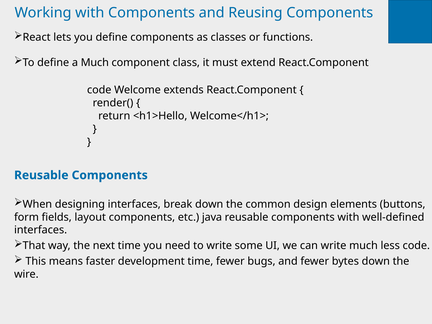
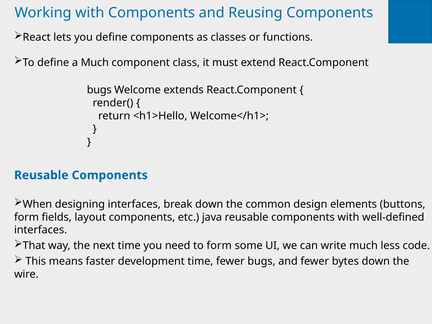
code: code -> bugs (99, 90)
to write: write -> form (219, 246)
